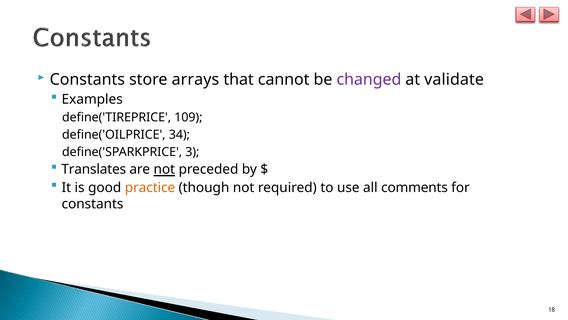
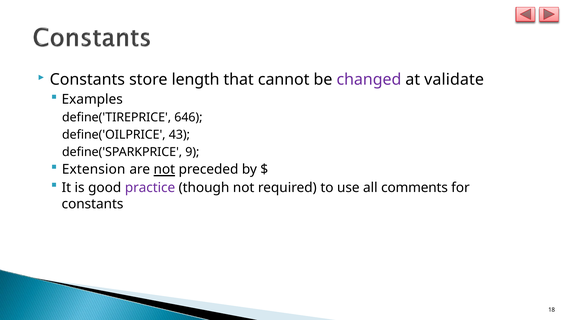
arrays: arrays -> length (196, 80)
109: 109 -> 646 (188, 117)
34: 34 -> 43 (179, 135)
3: 3 -> 9 (192, 152)
Translates: Translates -> Extension (94, 169)
practice colour: orange -> purple (150, 187)
